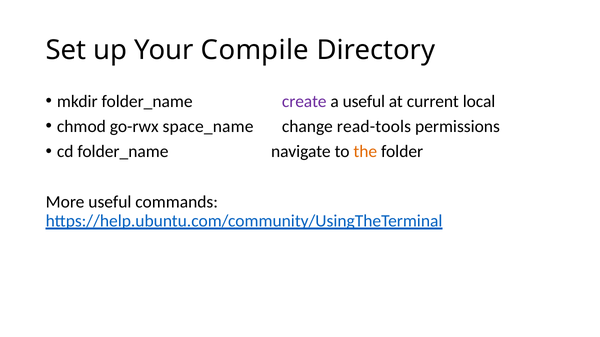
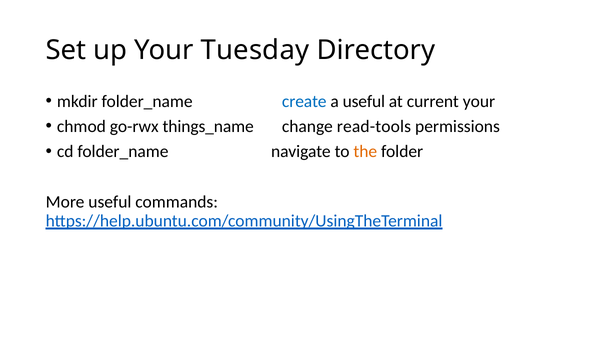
Compile: Compile -> Tuesday (255, 50)
create colour: purple -> blue (304, 101)
current local: local -> your (479, 101)
space_name: space_name -> things_name (208, 127)
